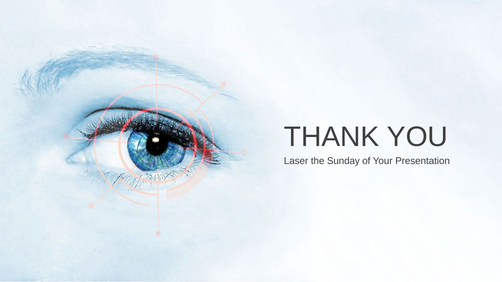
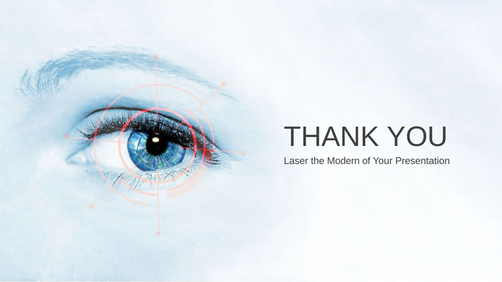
Sunday: Sunday -> Modern (343, 161)
